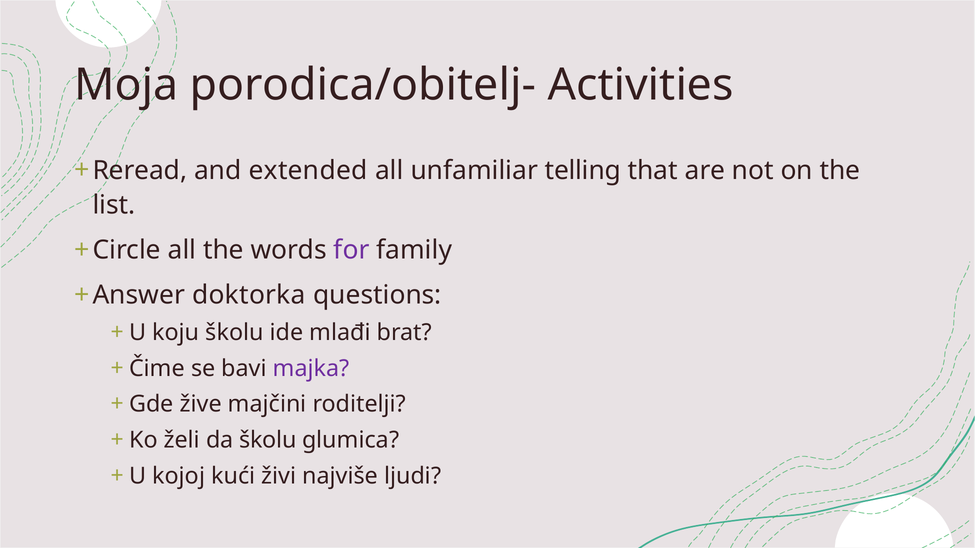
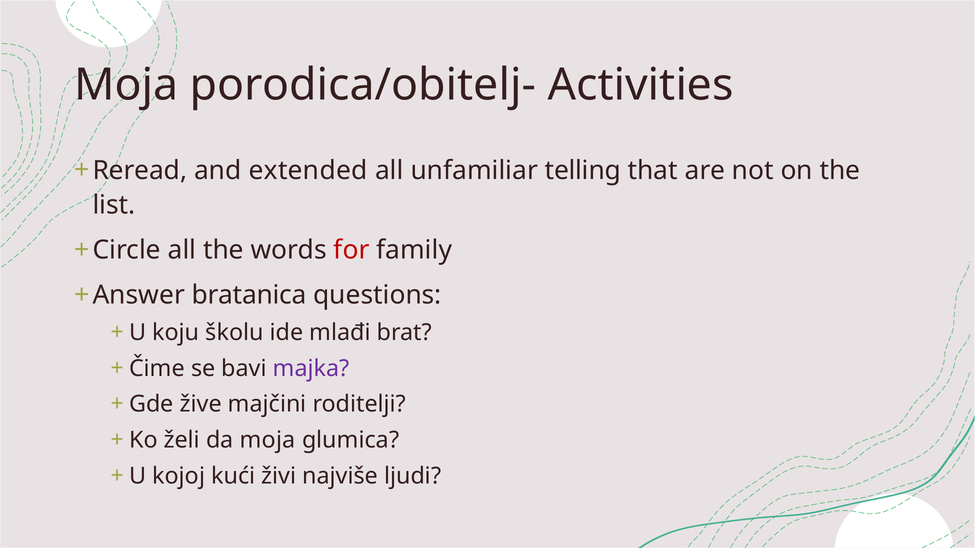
for colour: purple -> red (351, 250)
doktorka: doktorka -> bratanica (249, 295)
da školu: školu -> moja (268, 440)
